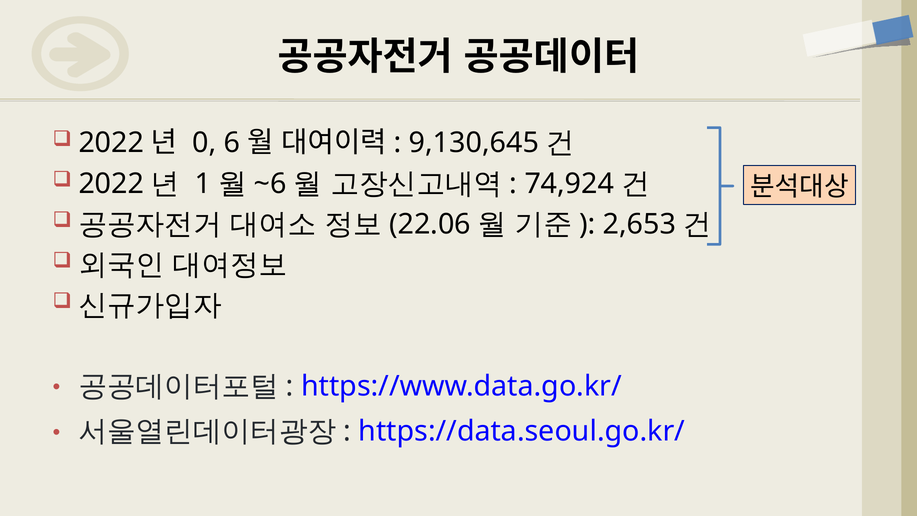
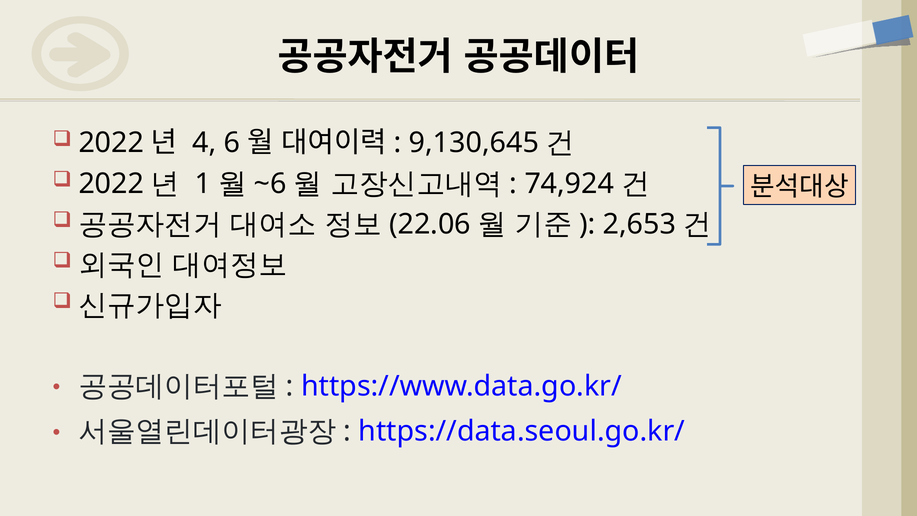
0: 0 -> 4 (204, 143)
